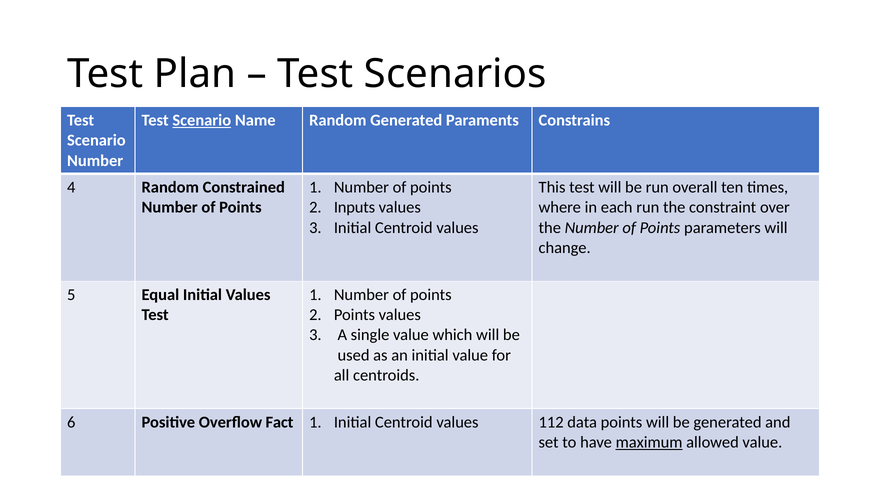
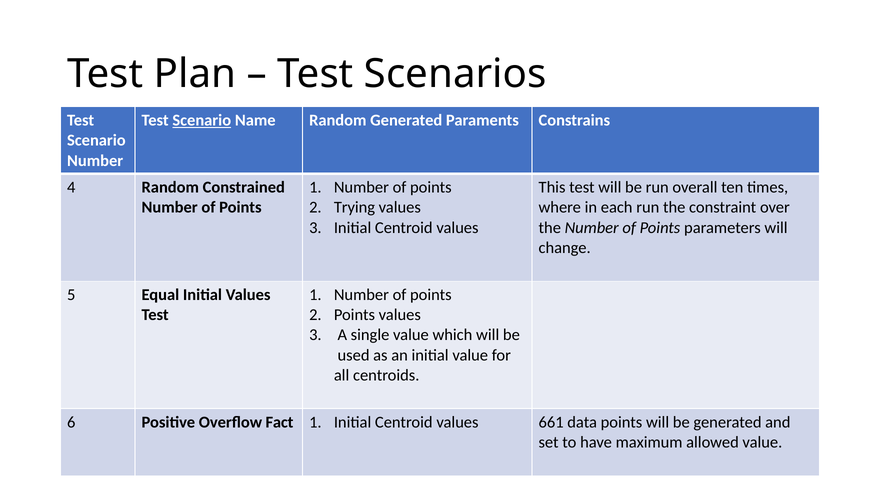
Inputs: Inputs -> Trying (354, 208)
112: 112 -> 661 (551, 422)
maximum underline: present -> none (649, 442)
